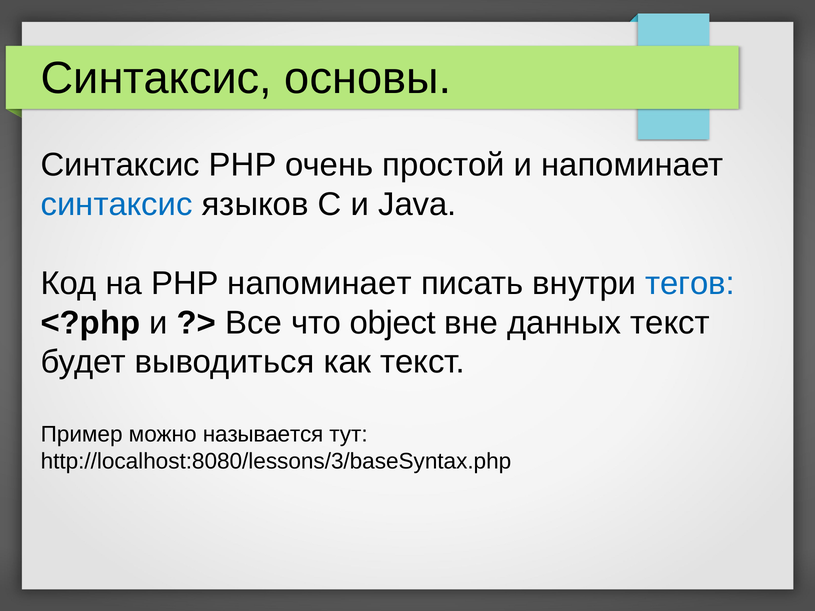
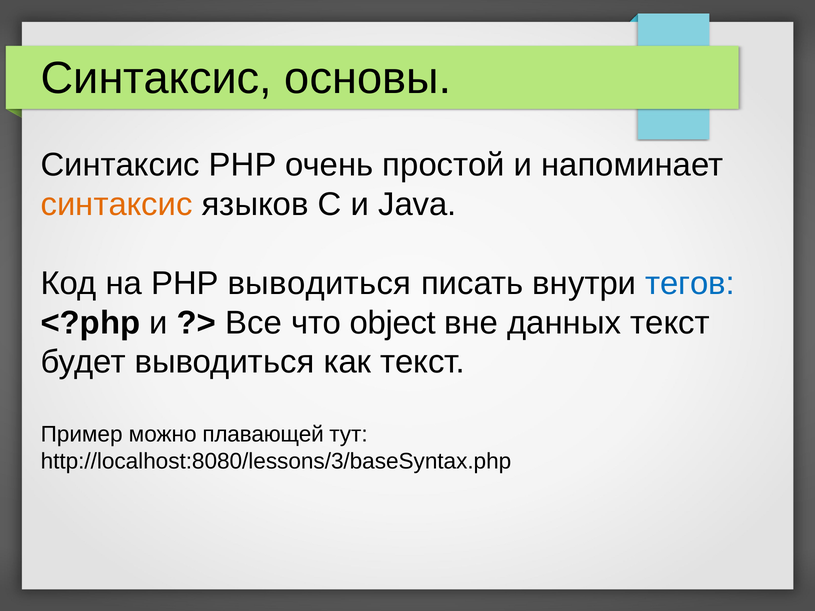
синтаксис colour: blue -> orange (117, 204)
PHP напоминает: напоминает -> выводиться (319, 283)
называется: называется -> плавающей (263, 434)
